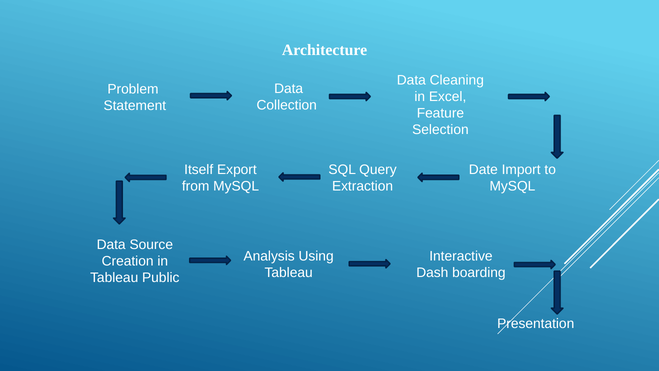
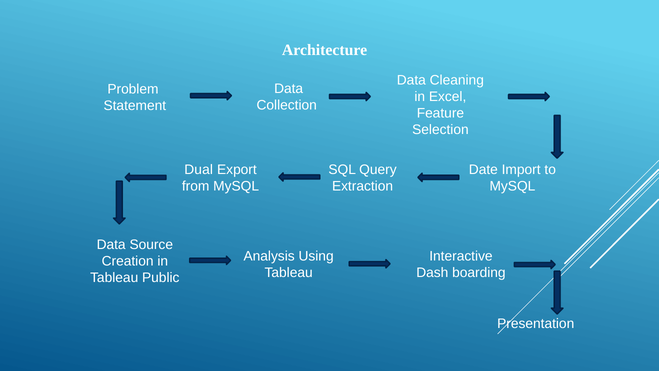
Itself: Itself -> Dual (199, 170)
